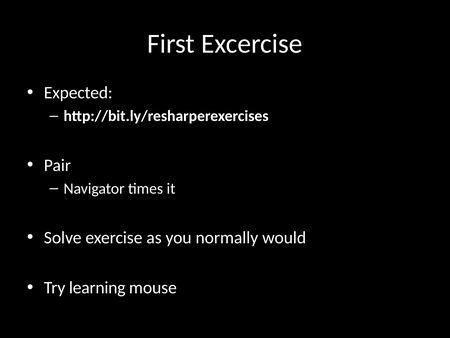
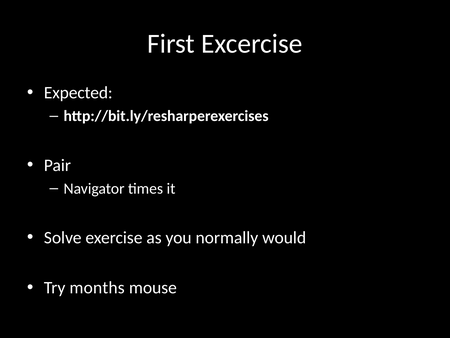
learning: learning -> months (97, 287)
